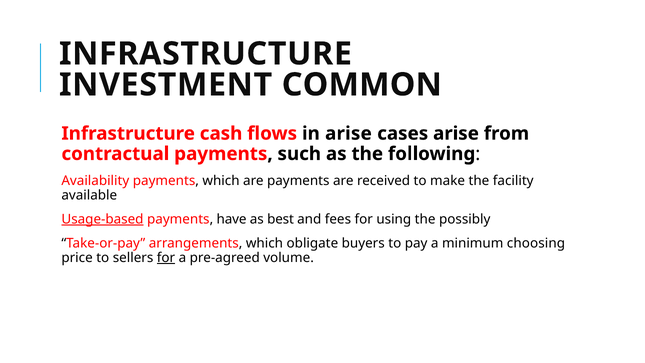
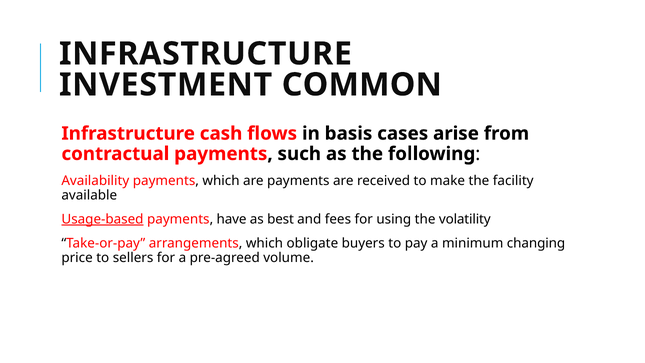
in arise: arise -> basis (349, 133)
possibly: possibly -> volatility (465, 219)
choosing: choosing -> changing (536, 243)
for underline: present -> none (166, 257)
